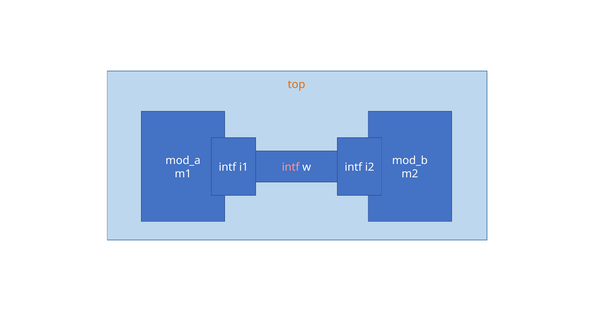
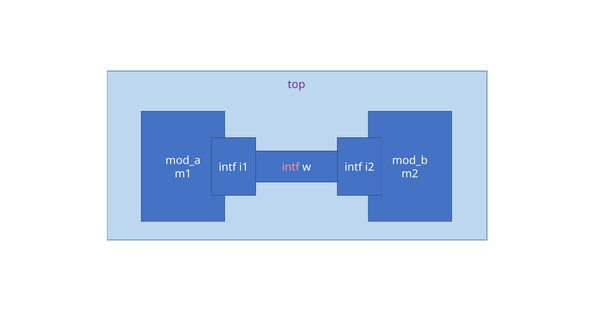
top colour: orange -> purple (296, 85)
